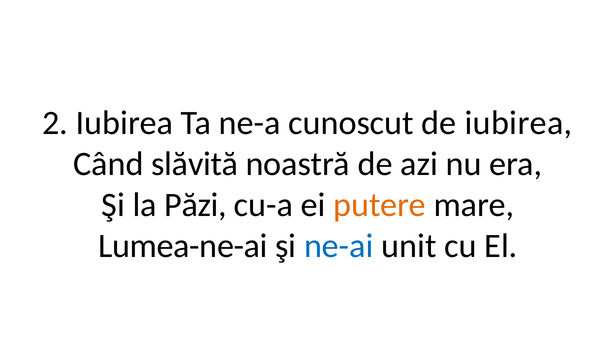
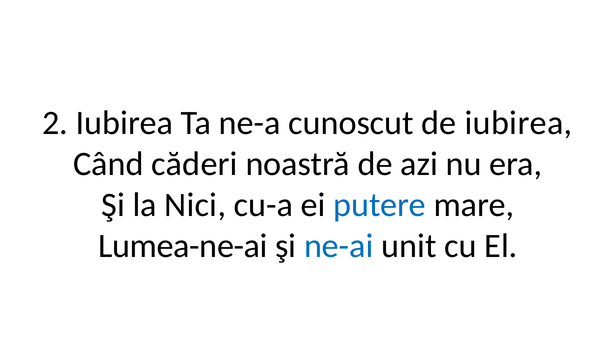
slăvită: slăvită -> căderi (195, 164)
Păzi: Păzi -> Nici (195, 205)
putere colour: orange -> blue (380, 205)
